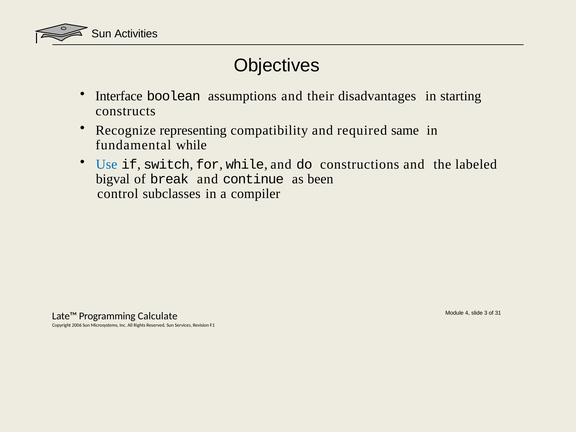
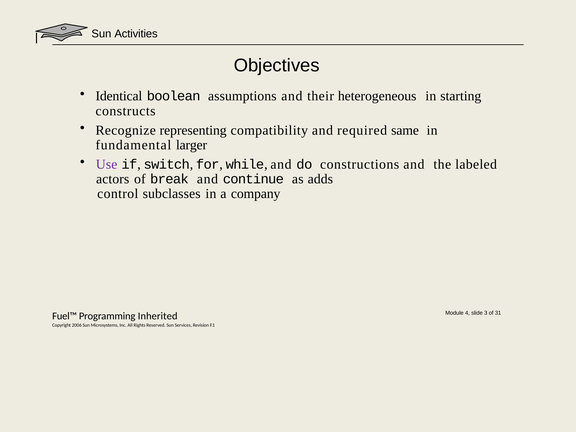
Interface: Interface -> Identical (119, 96)
disadvantages: disadvantages -> heterogeneous (377, 96)
fundamental while: while -> larger (192, 145)
Use colour: blue -> purple (107, 164)
bigval: bigval -> actors (113, 179)
been: been -> adds (320, 179)
compiler: compiler -> company (256, 194)
Late™: Late™ -> Fuel™ (65, 316)
Calculate: Calculate -> Inherited (158, 316)
